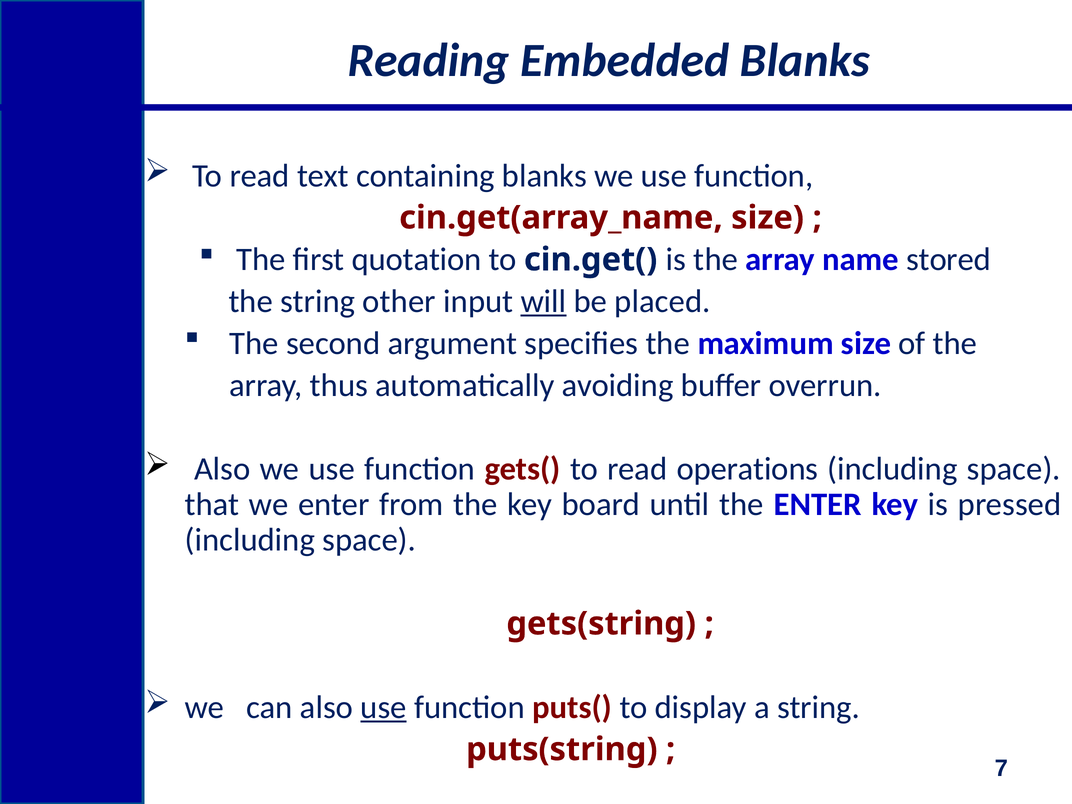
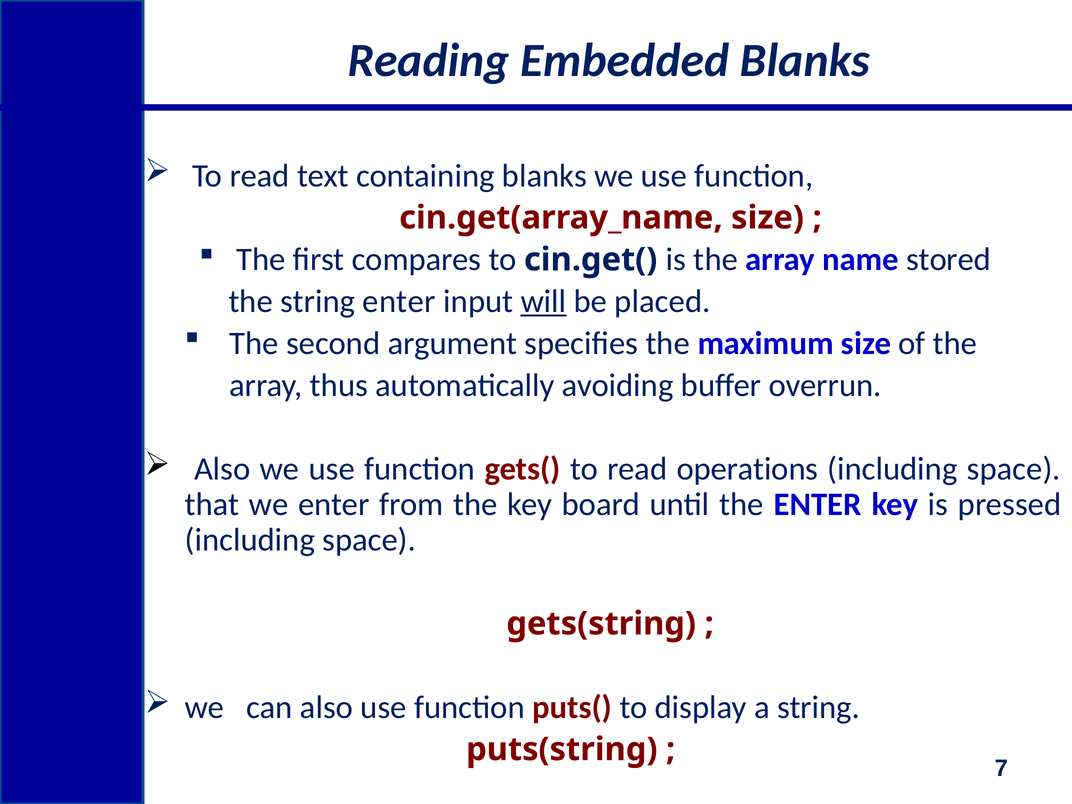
quotation: quotation -> compares (417, 260)
string other: other -> enter (399, 302)
use underline: present -> none (384, 707)
